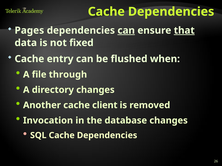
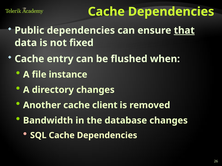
Pages: Pages -> Public (29, 30)
can underline: present -> none (126, 30)
through: through -> instance (68, 75)
Invocation: Invocation -> Bandwidth (48, 121)
